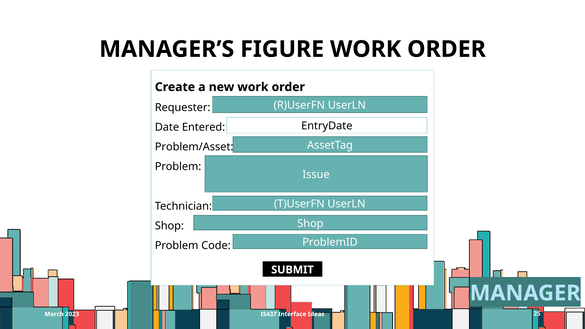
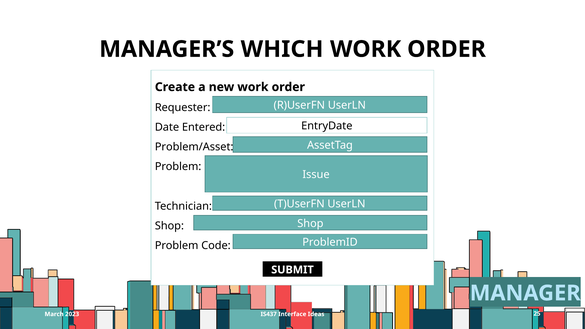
FIGURE: FIGURE -> WHICH (282, 49)
